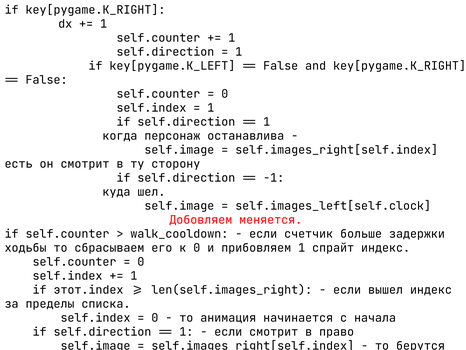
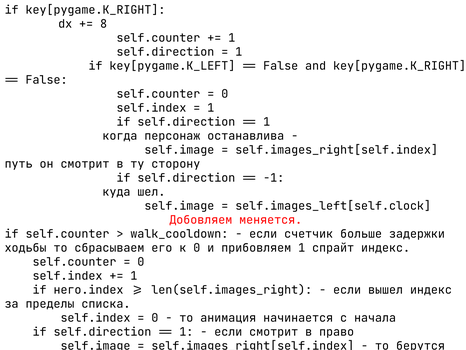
1: 1 -> 8 (104, 24)
есть: есть -> путь (19, 164)
этот.index: этот.index -> него.index (88, 290)
